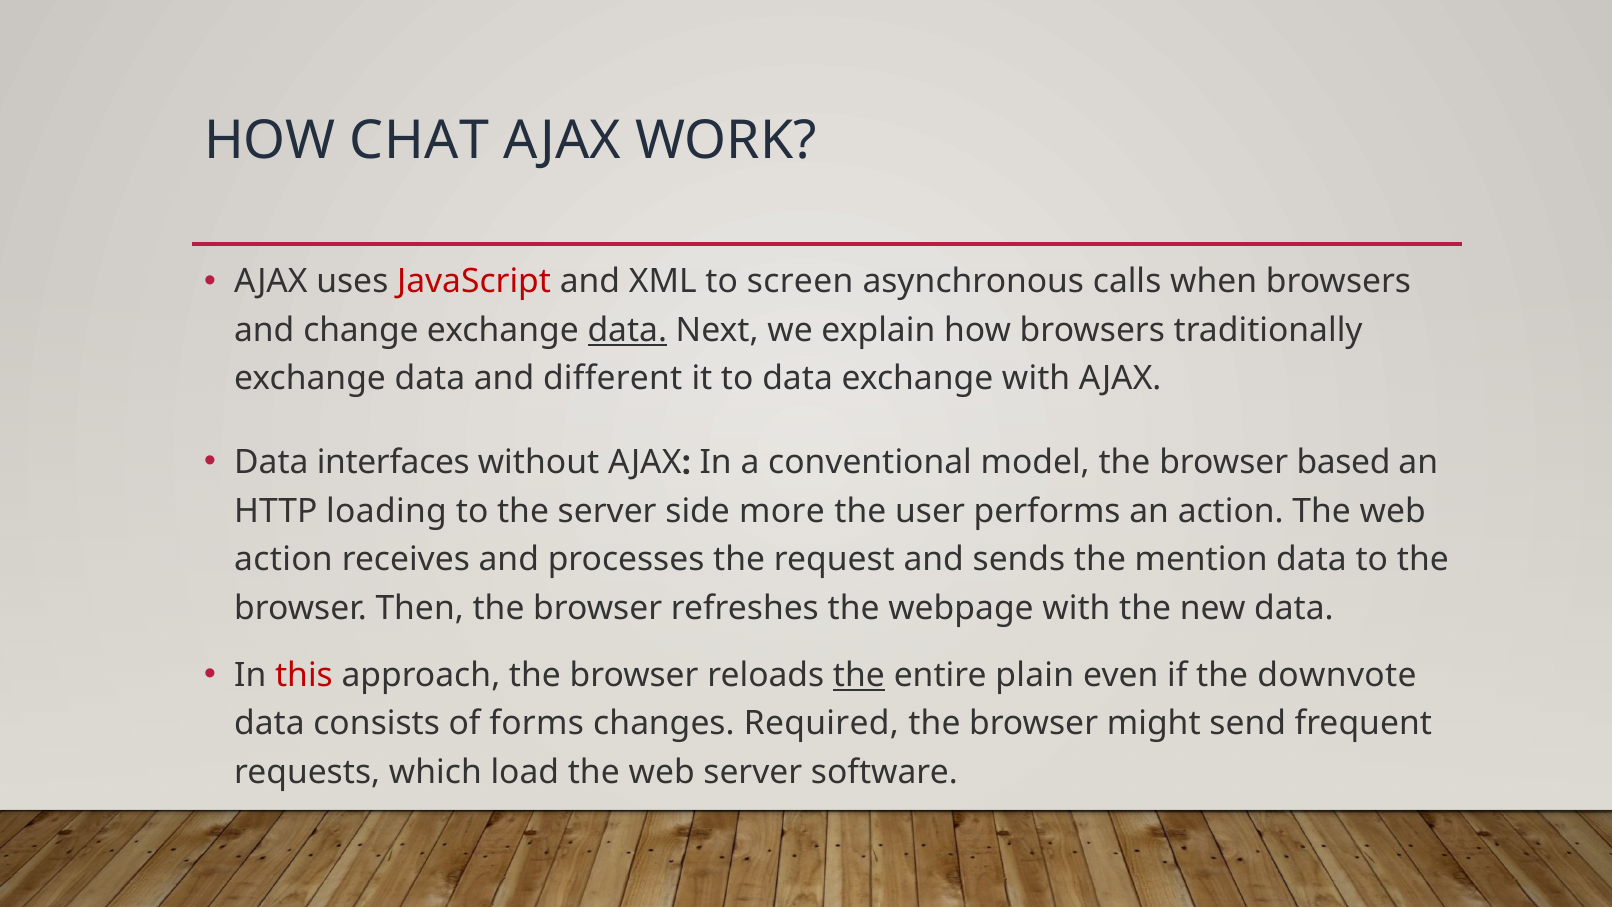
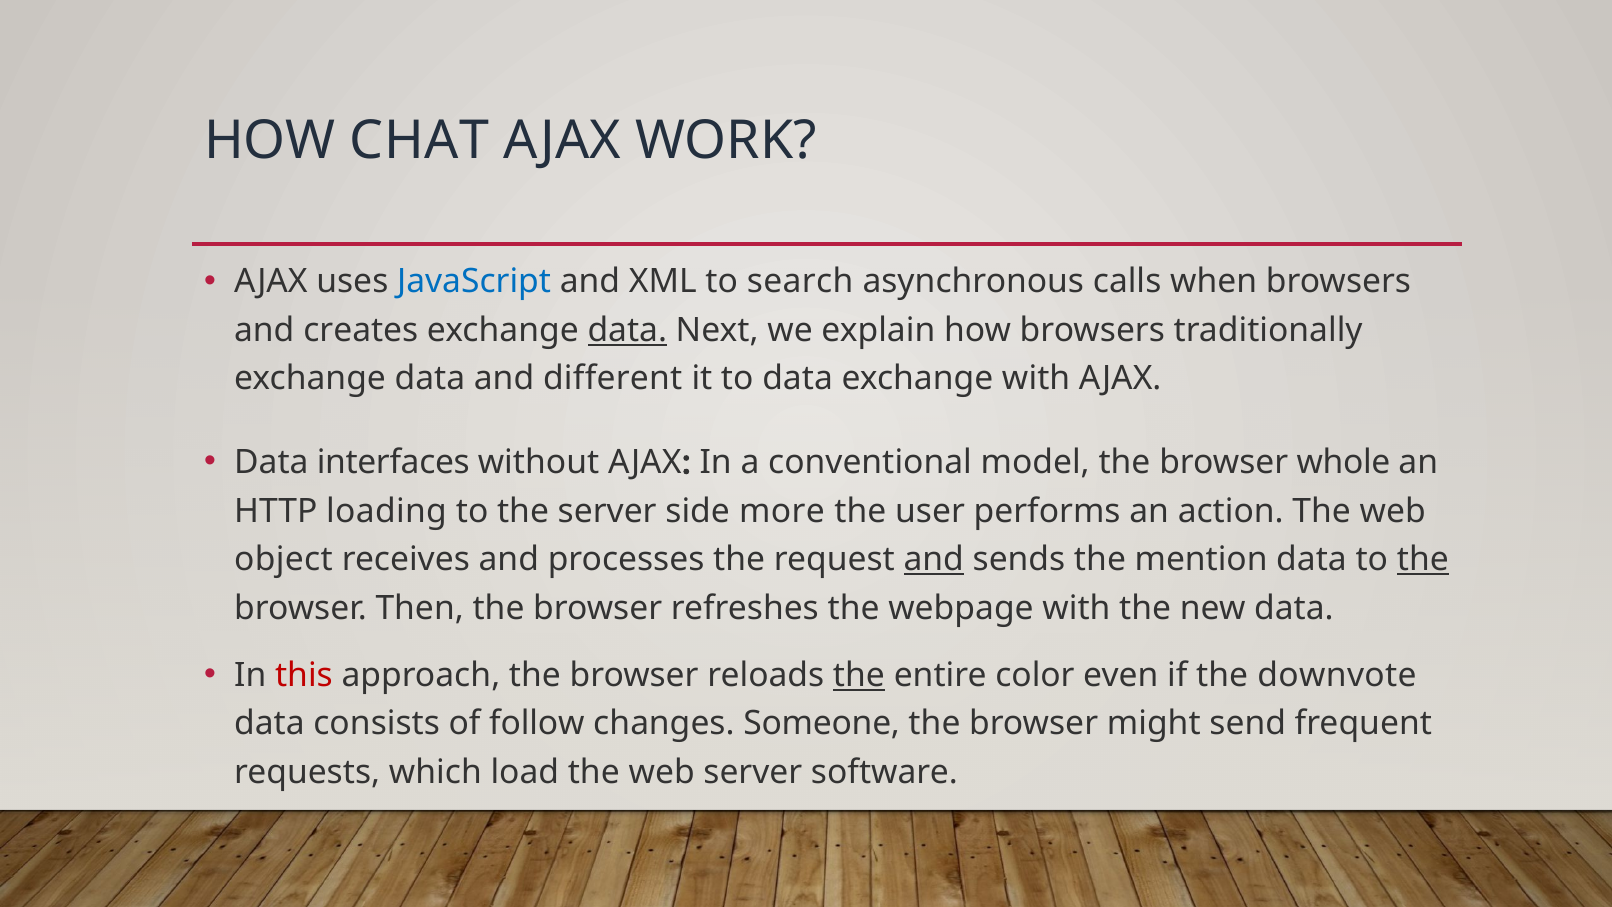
JavaScript colour: red -> blue (474, 282)
screen: screen -> search (800, 282)
change: change -> creates (361, 330)
based: based -> whole (1344, 463)
action: action -> object (283, 559)
and underline: none -> present (934, 559)
the underline: none -> present (1423, 559)
plain: plain -> color (1035, 675)
forms: forms -> follow (537, 724)
Required: Required -> Someone (822, 724)
